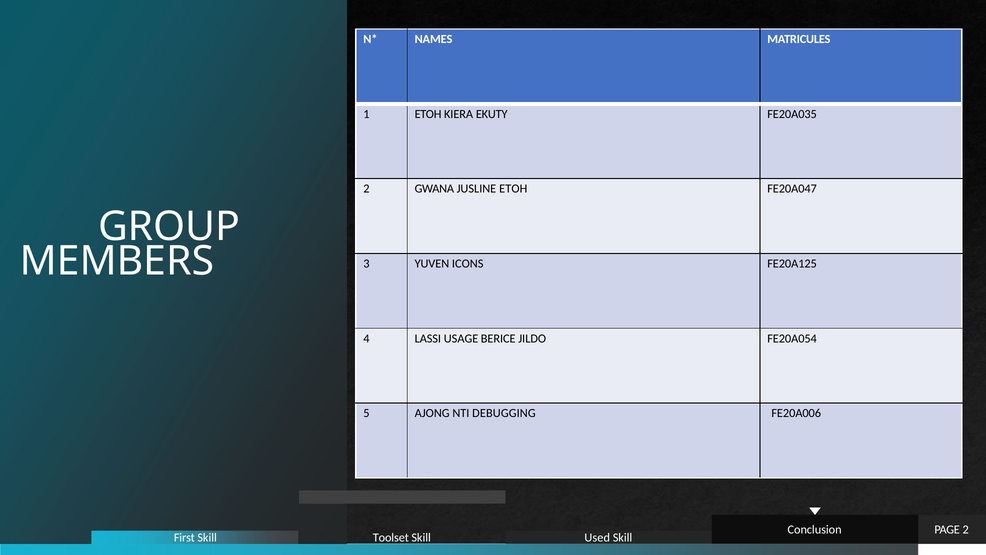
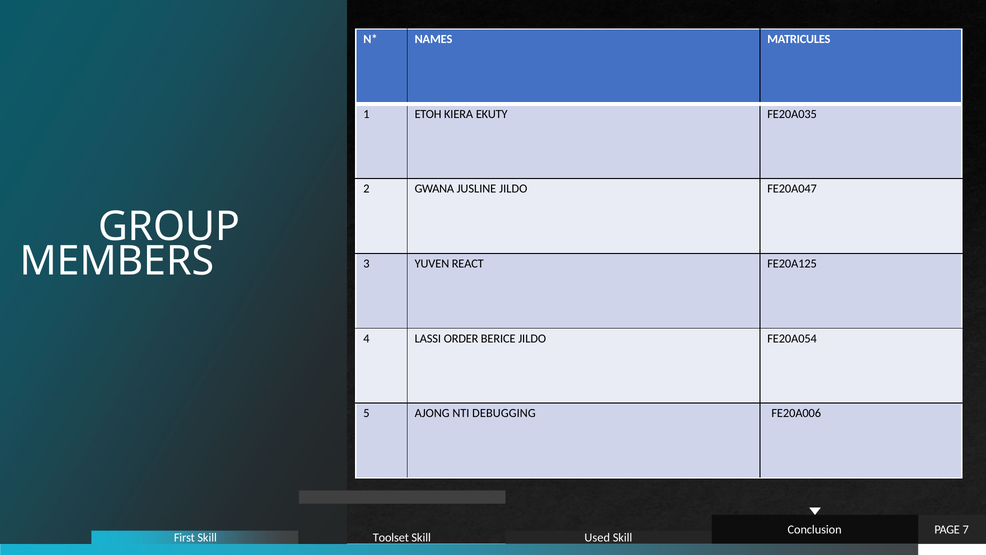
JUSLINE ETOH: ETOH -> JILDO (513, 189)
ICONS: ICONS -> REACT (468, 263)
USAGE: USAGE -> ORDER (461, 338)
PAGE 2: 2 -> 7 (966, 529)
